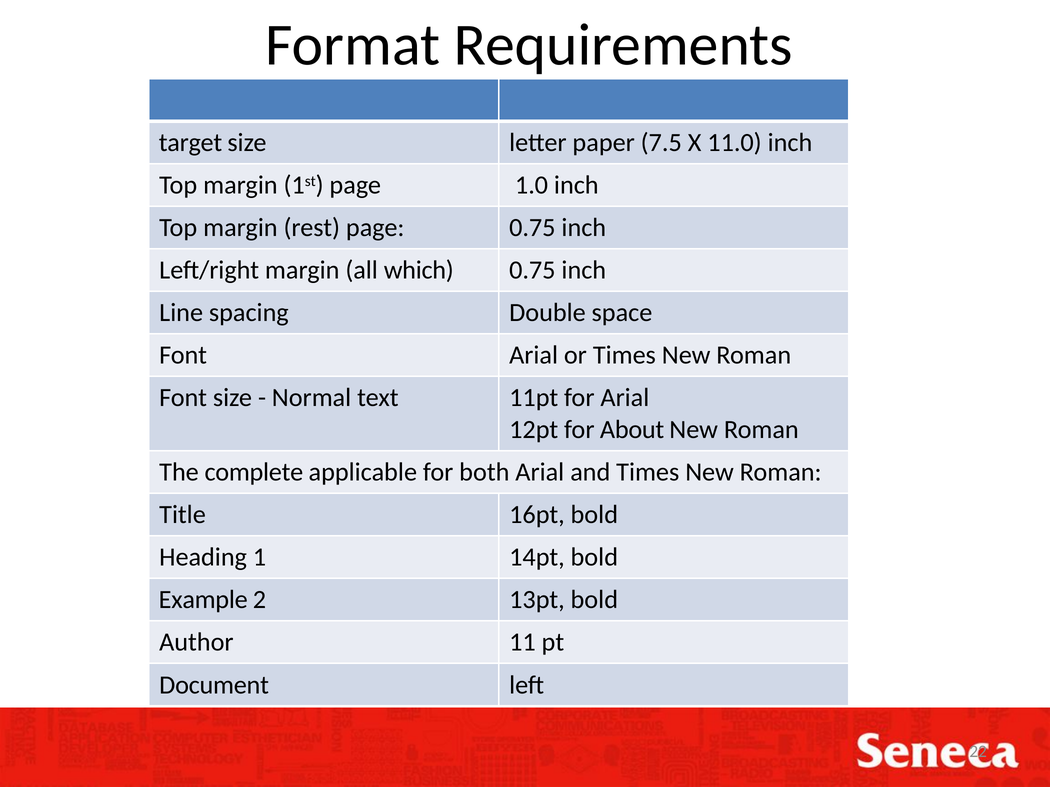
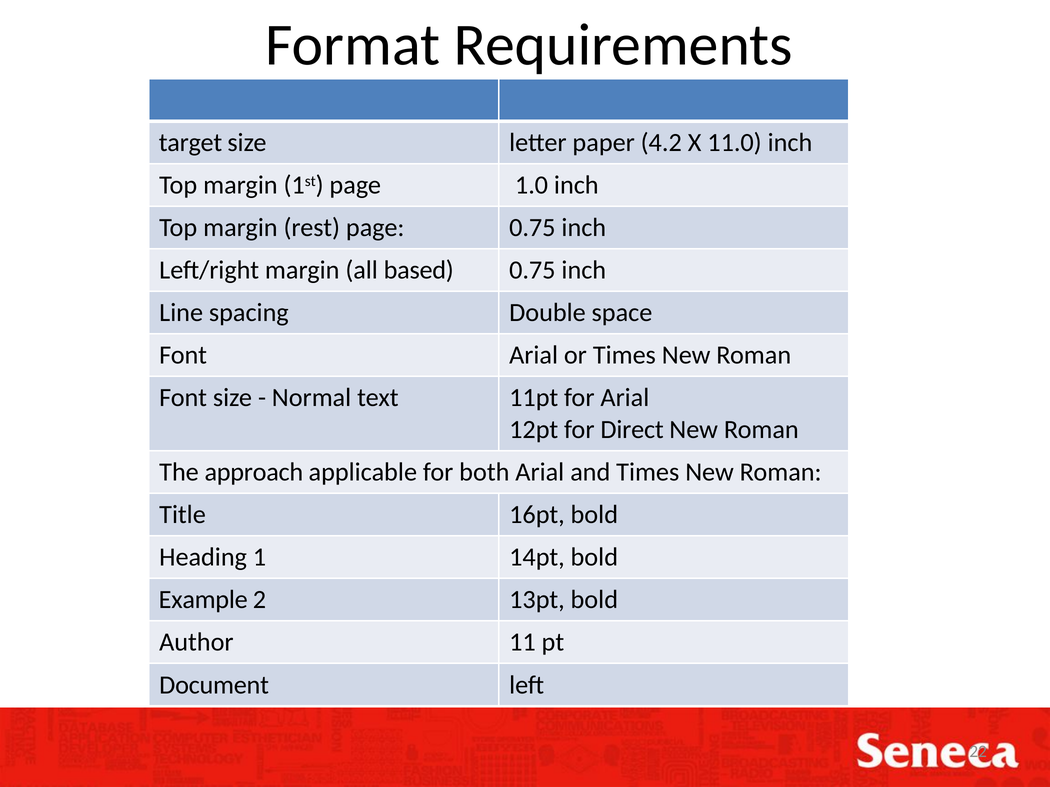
7.5: 7.5 -> 4.2 (661, 143)
which: which -> based (419, 270)
About: About -> Direct (632, 430)
complete: complete -> approach (254, 473)
